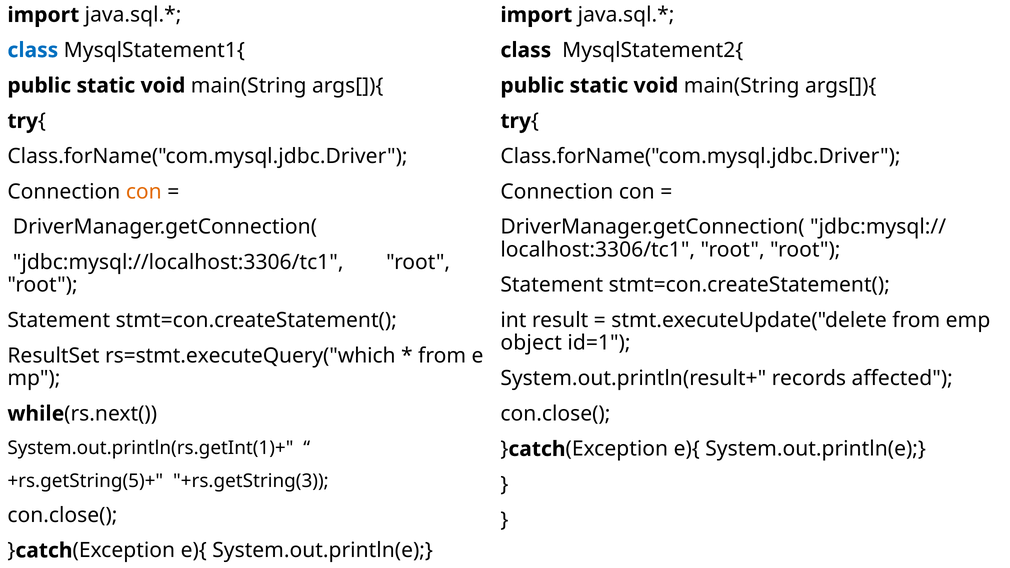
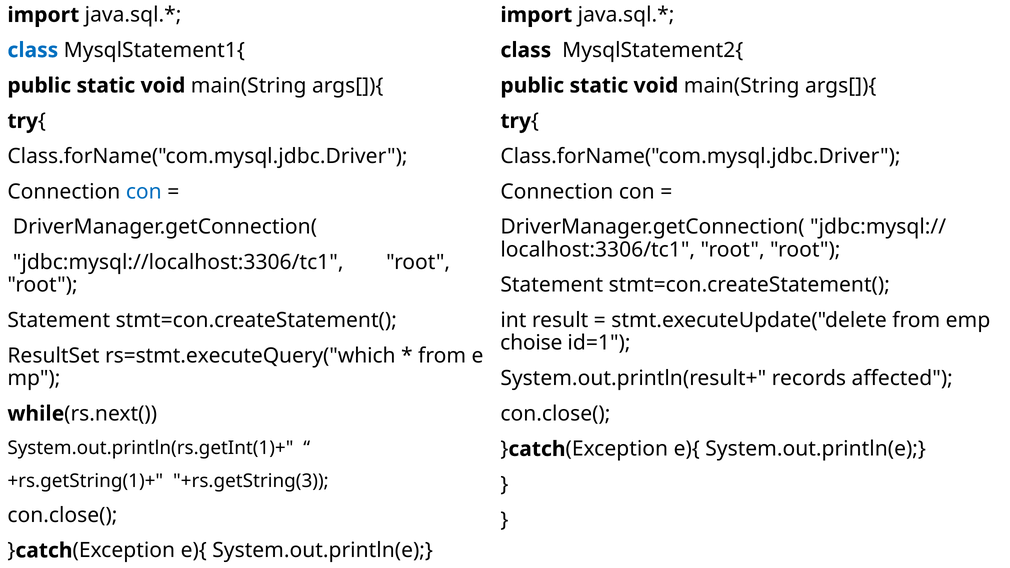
con colour: orange -> blue (144, 192)
object: object -> choise (531, 343)
+rs.getString(5)+: +rs.getString(5)+ -> +rs.getString(1)+ (85, 481)
